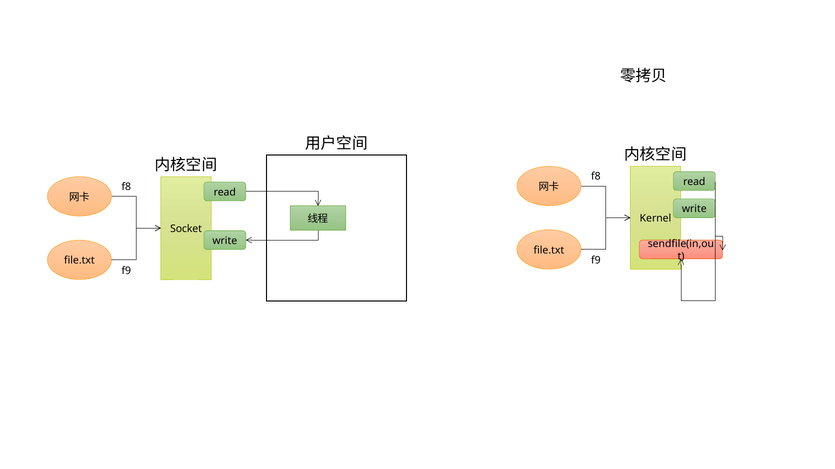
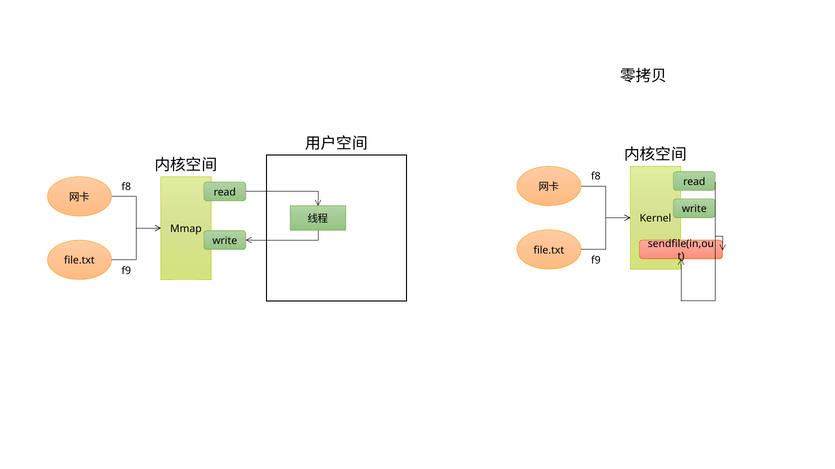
Socket: Socket -> Mmap (186, 229)
